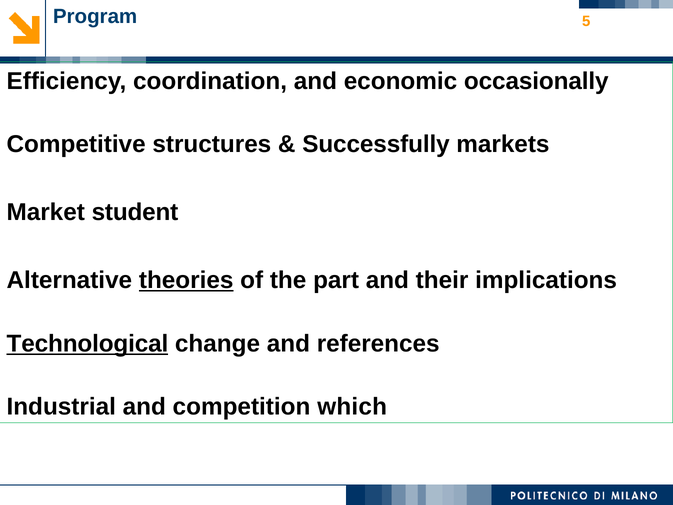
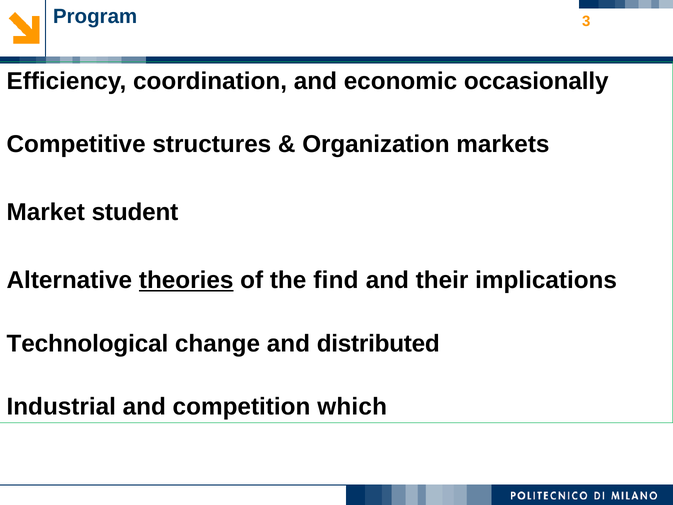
5: 5 -> 3 (586, 21)
Successfully: Successfully -> Organization (376, 144)
part: part -> find (336, 280)
Technological underline: present -> none (87, 343)
references: references -> distributed (378, 343)
